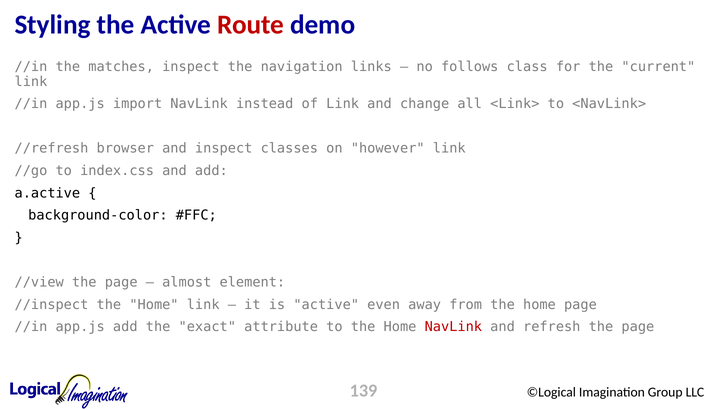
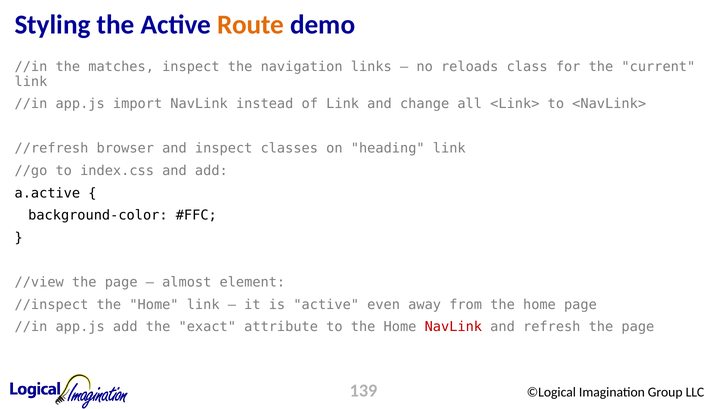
Route colour: red -> orange (251, 25)
follows: follows -> reloads (470, 67)
however: however -> heading (388, 148)
